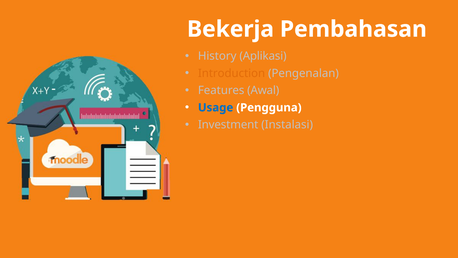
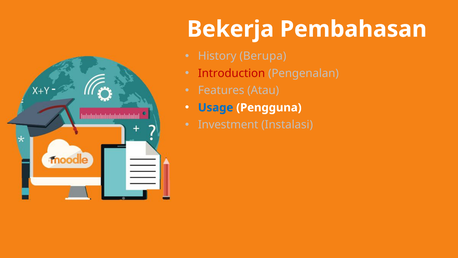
Aplikasi: Aplikasi -> Berupa (263, 56)
Introduction colour: orange -> red (232, 73)
Awal: Awal -> Atau (263, 90)
